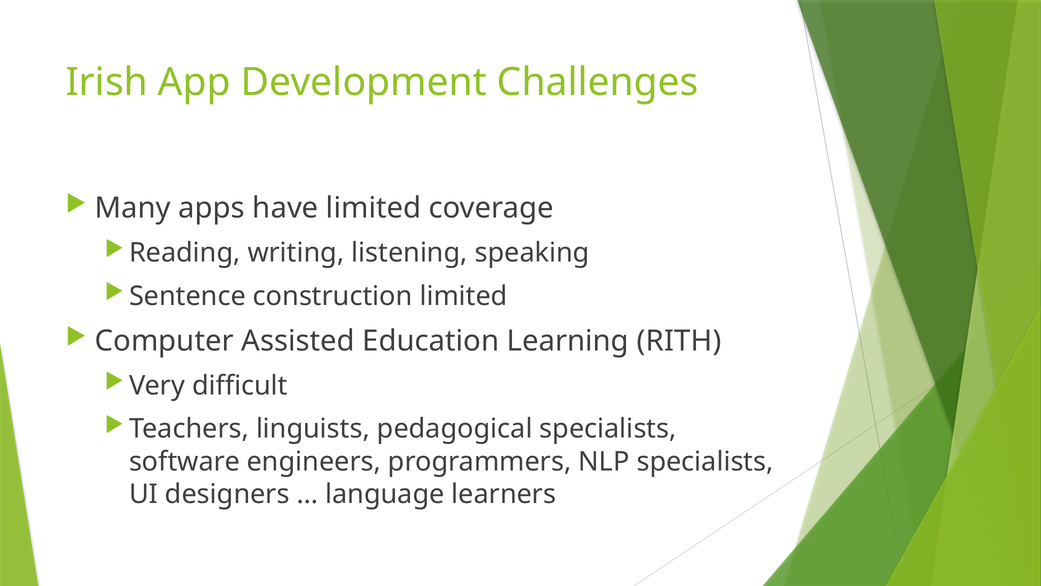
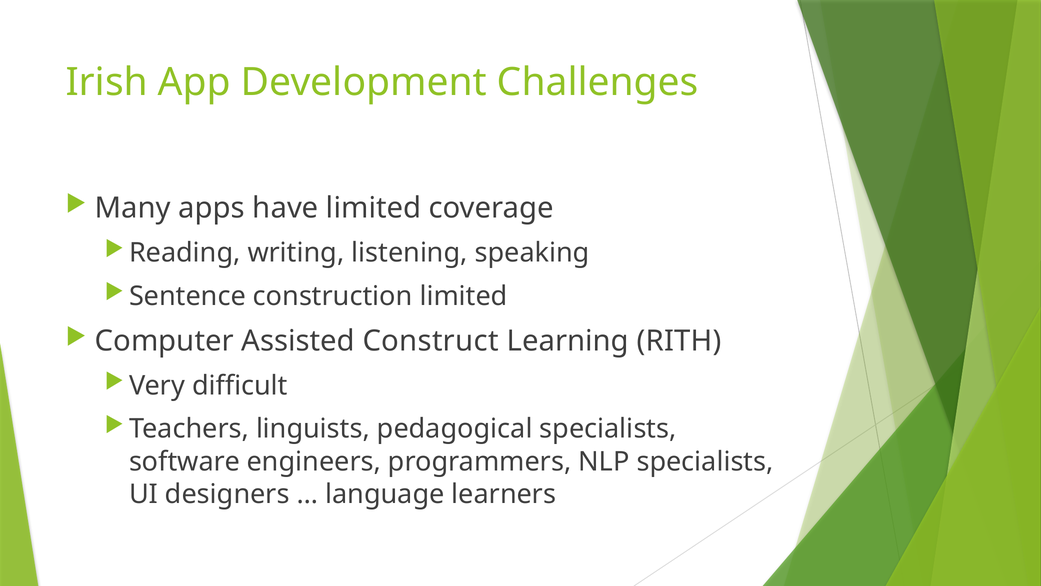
Education: Education -> Construct (431, 341)
